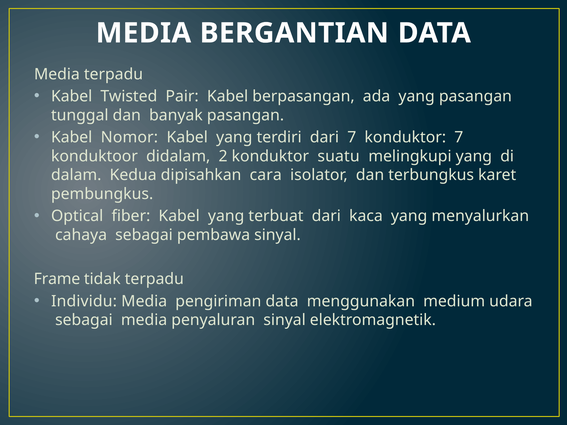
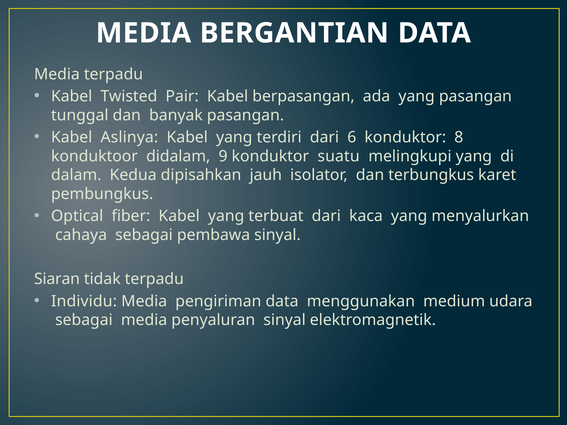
Nomor: Nomor -> Aslinya (129, 137)
dari 7: 7 -> 6 (352, 137)
konduktor 7: 7 -> 8 (459, 137)
2: 2 -> 9 (223, 156)
cara: cara -> jauh (266, 175)
Frame: Frame -> Siaran (57, 279)
